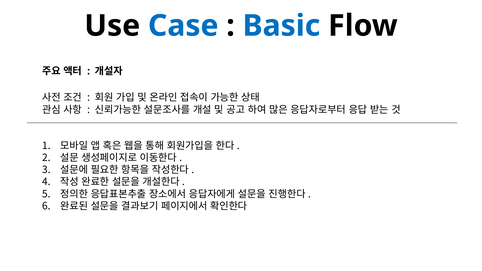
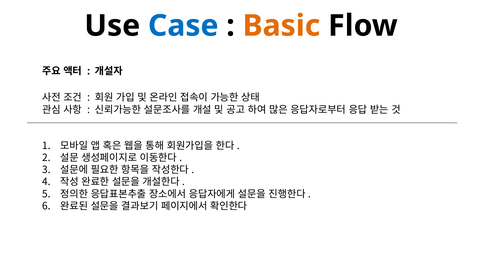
Basic colour: blue -> orange (281, 26)
